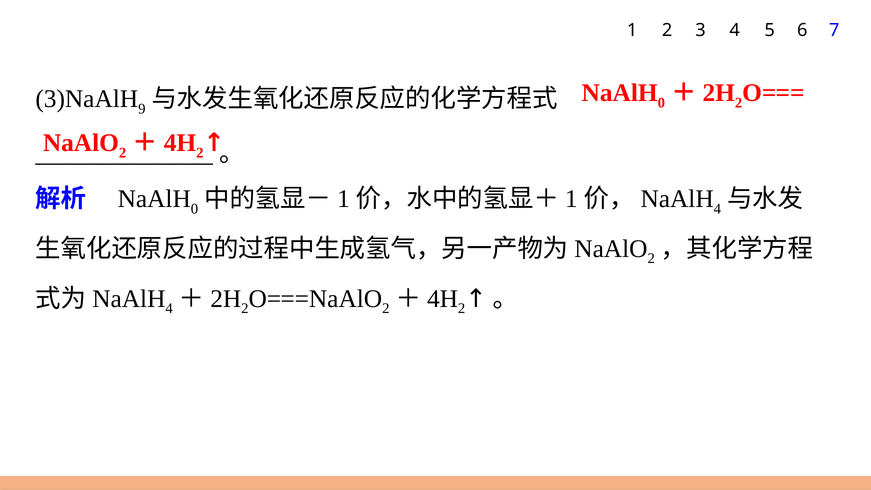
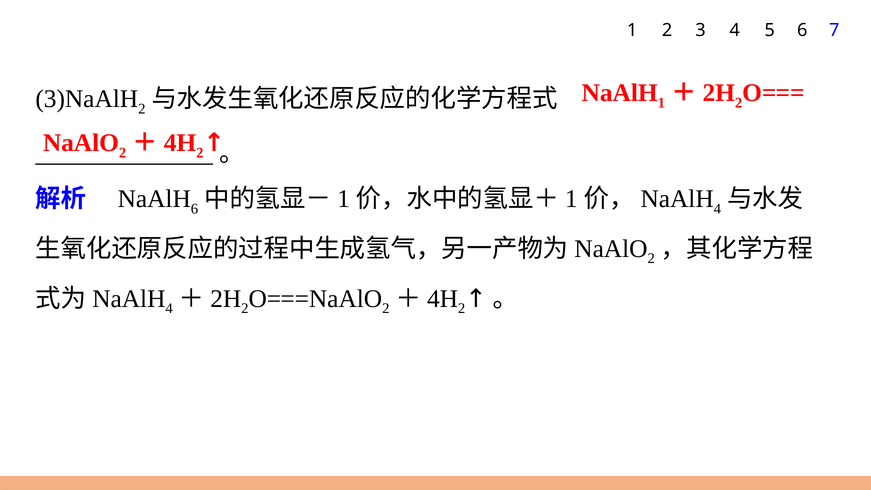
0: 0 -> 1 (661, 103)
9: 9 -> 2 (142, 109)
0: 0 -> 6 (194, 209)
